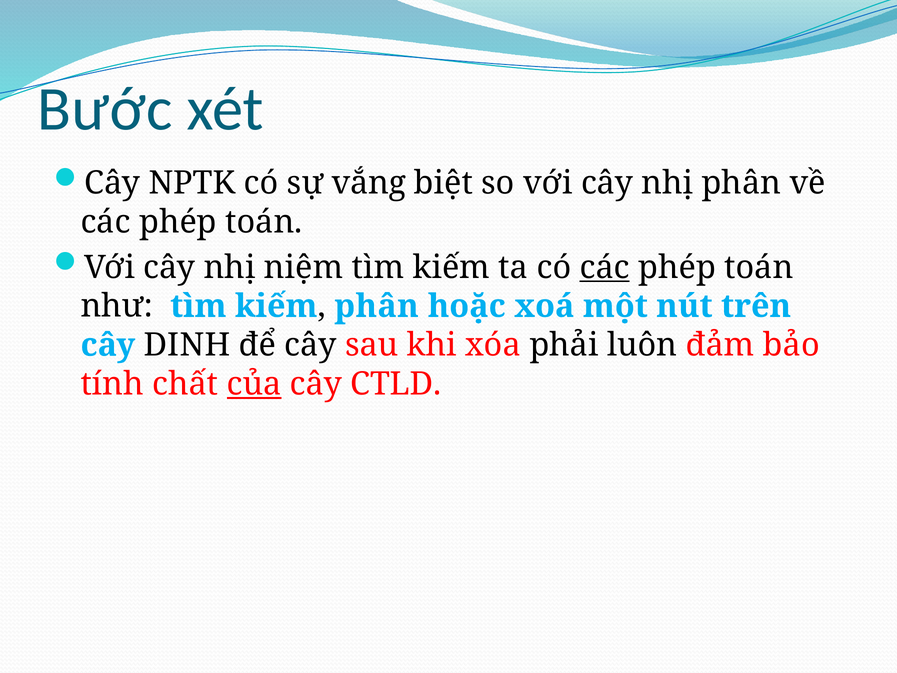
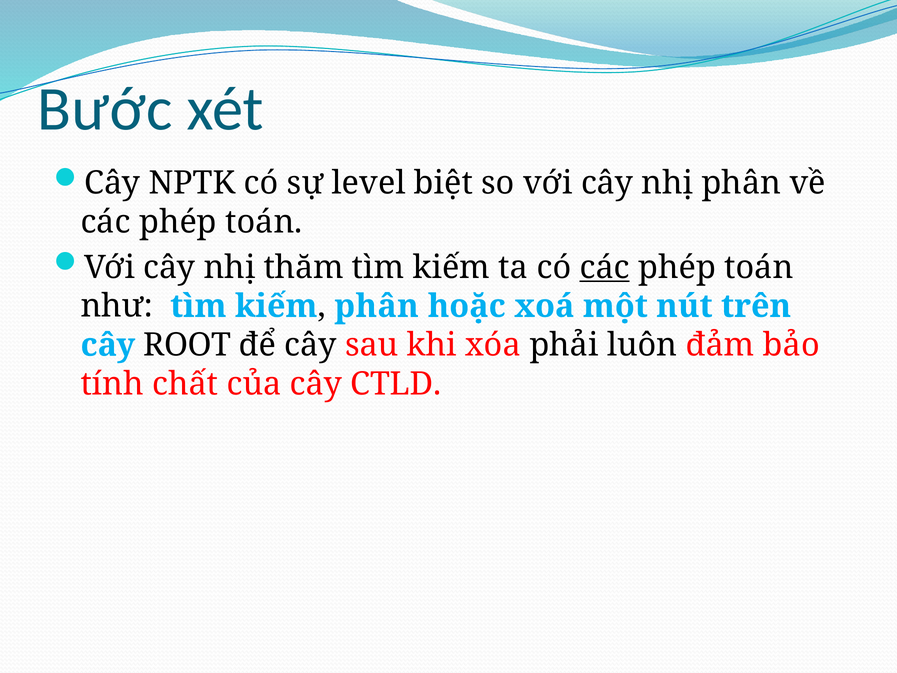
vắng: vắng -> level (369, 183)
niệm: niệm -> thăm (304, 267)
DINH: DINH -> ROOT (187, 345)
của underline: present -> none (254, 384)
